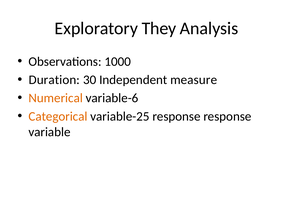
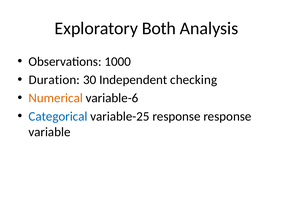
They: They -> Both (159, 28)
measure: measure -> checking (194, 80)
Categorical colour: orange -> blue (58, 116)
